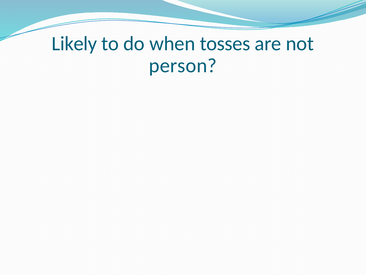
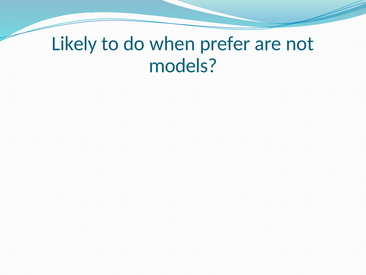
tosses: tosses -> prefer (225, 44)
person: person -> models (183, 66)
